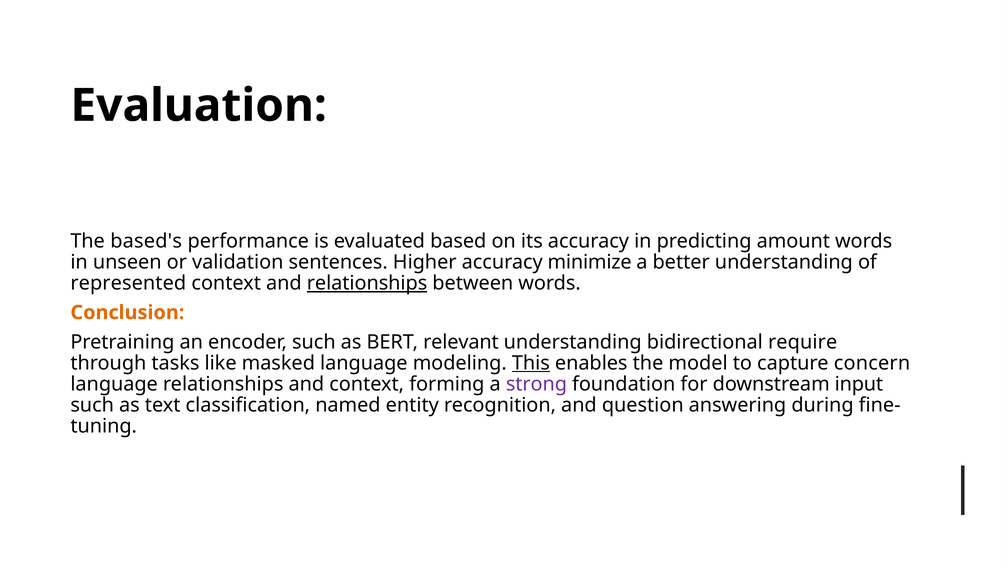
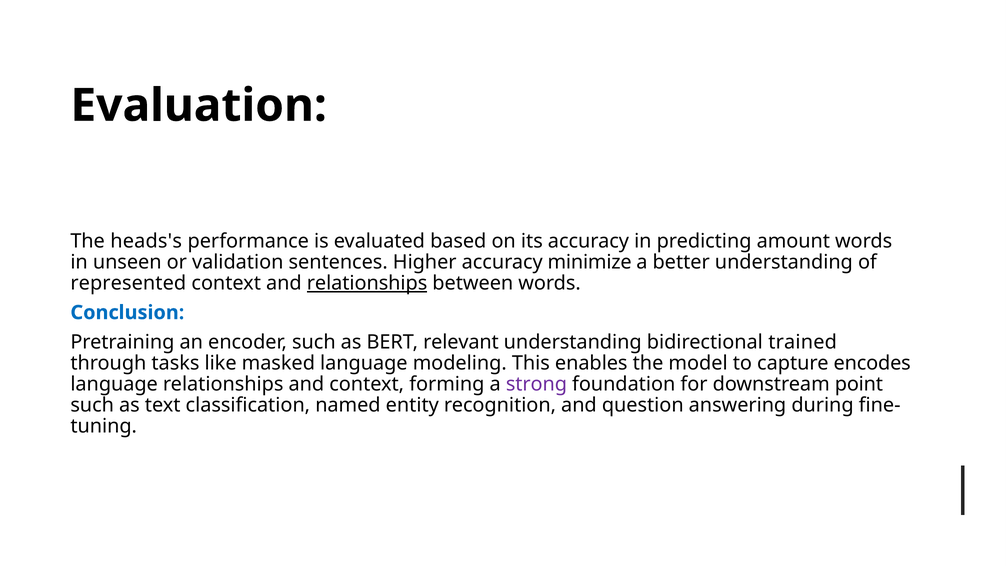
based's: based's -> heads's (146, 241)
Conclusion colour: orange -> blue (127, 313)
require: require -> trained (803, 342)
This underline: present -> none (531, 363)
concern: concern -> encodes (872, 363)
input: input -> point (859, 384)
